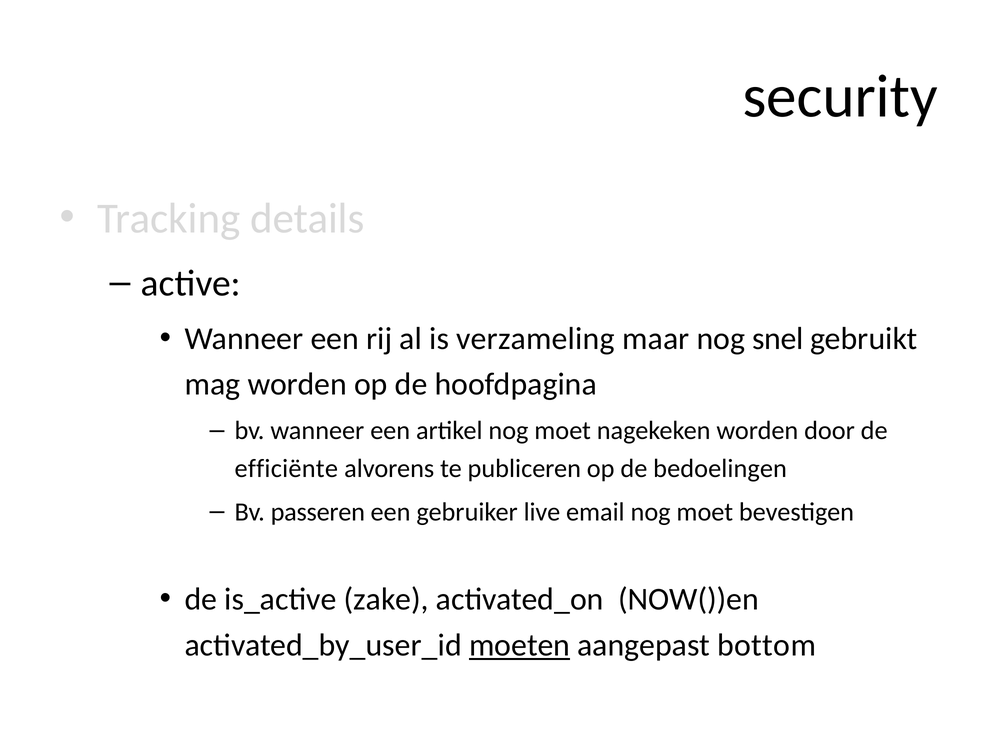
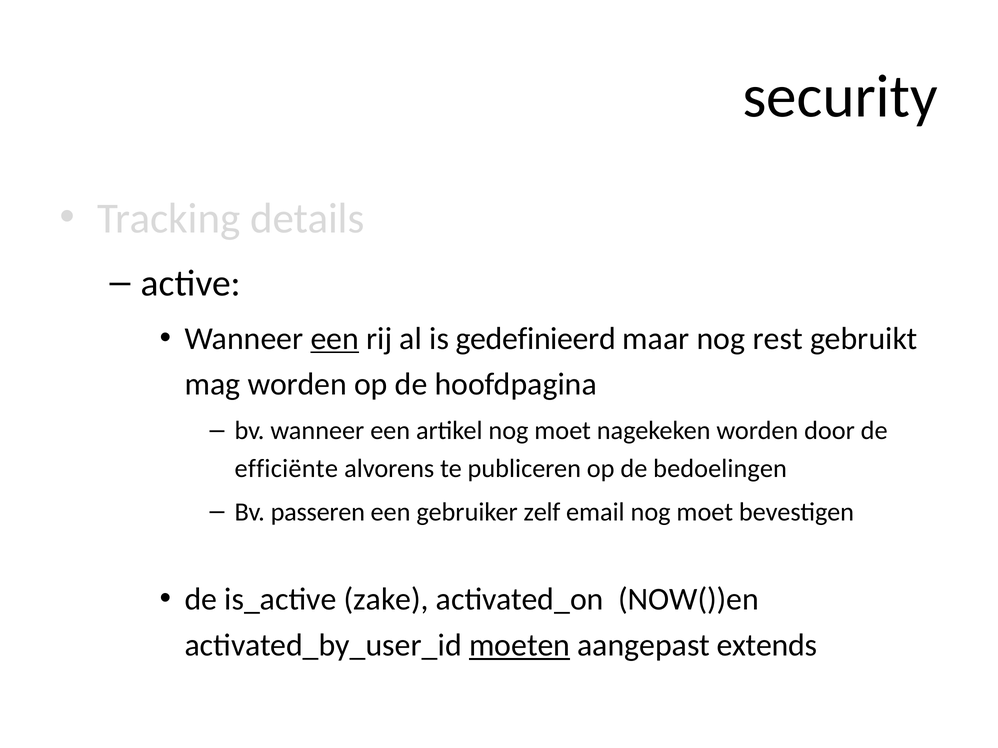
een underline: none -> present (335, 339)
verzameling: verzameling -> gedefinieerd (536, 339)
snel: snel -> rest (778, 339)
live: live -> zelf (542, 512)
bottom: bottom -> extends (767, 646)
